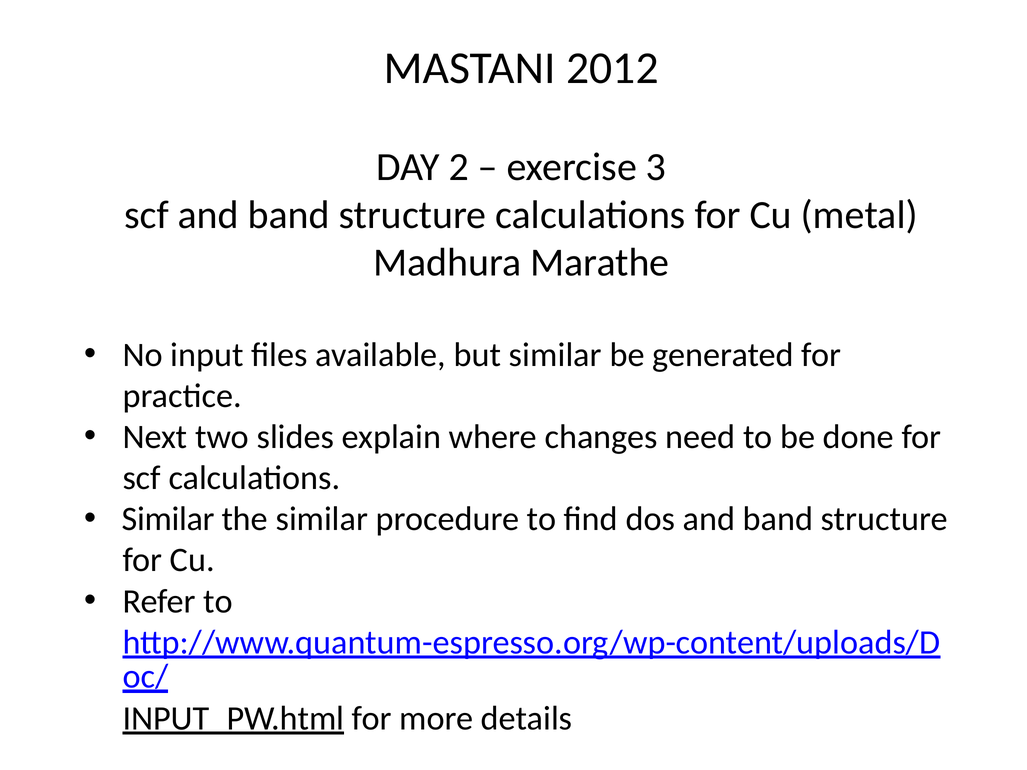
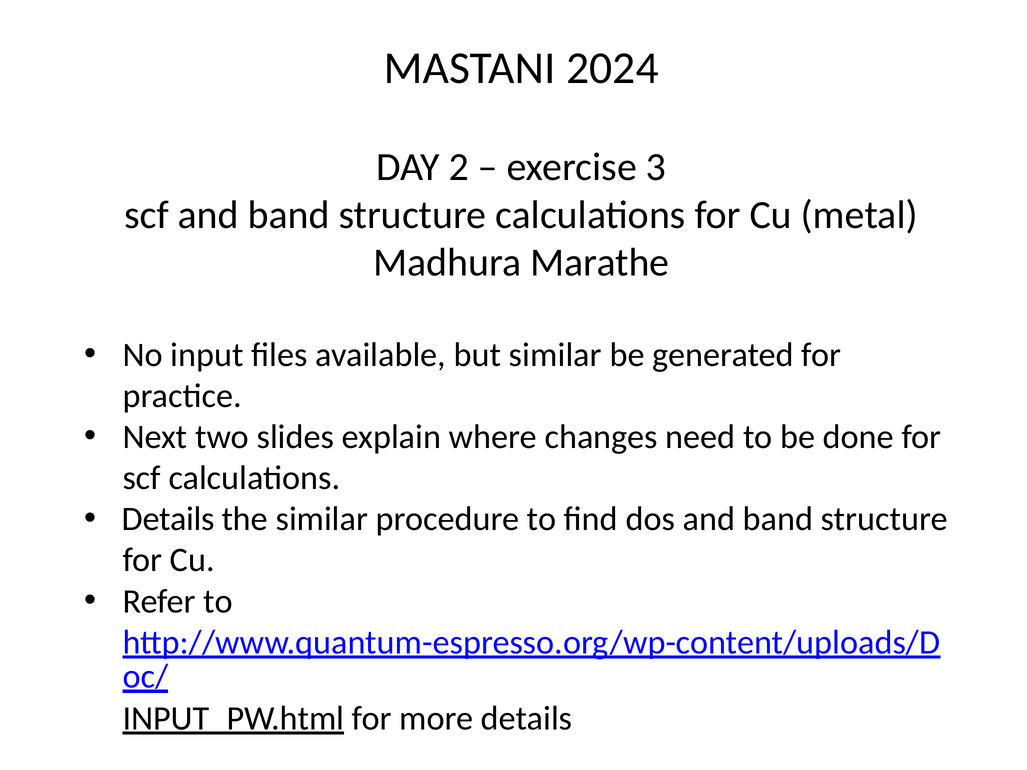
2012: 2012 -> 2024 (612, 68)
Similar: Similar -> Details (168, 519)
